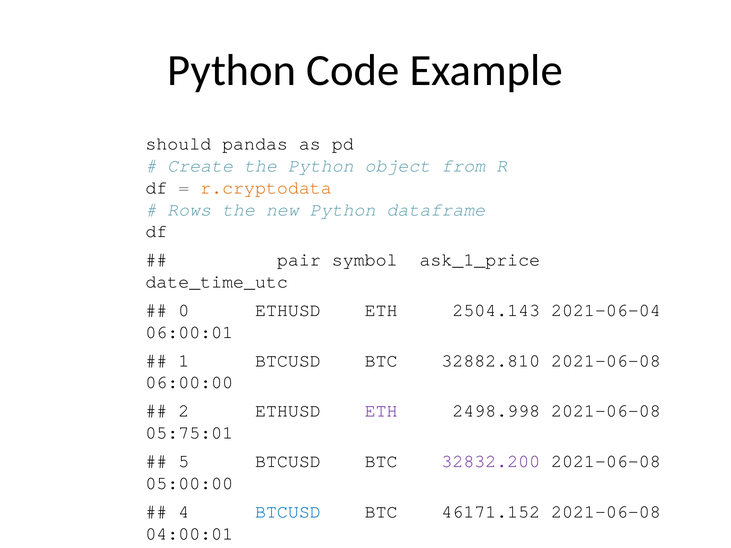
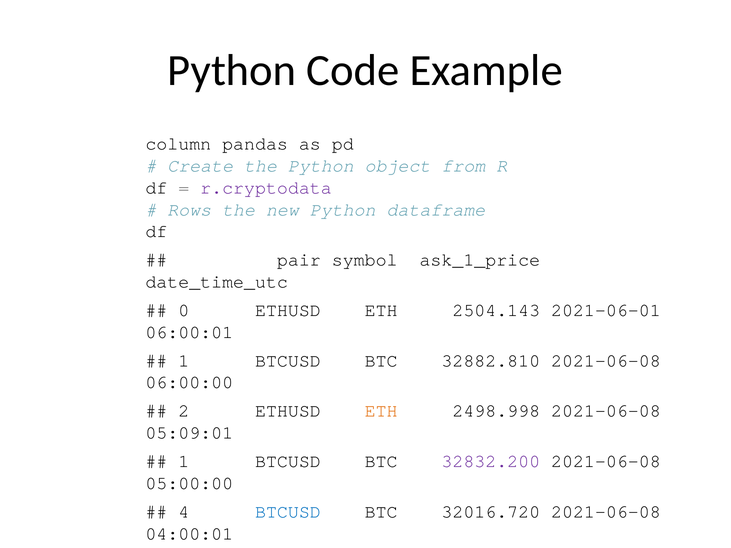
should: should -> column (178, 144)
r.cryptodata colour: orange -> purple (266, 188)
2021-06-04: 2021-06-04 -> 2021-06-01 (606, 310)
ETH colour: purple -> orange (381, 411)
05:75:01: 05:75:01 -> 05:09:01 (189, 433)
5: 5 -> 1 (184, 461)
46171.152: 46171.152 -> 32016.720 (491, 512)
